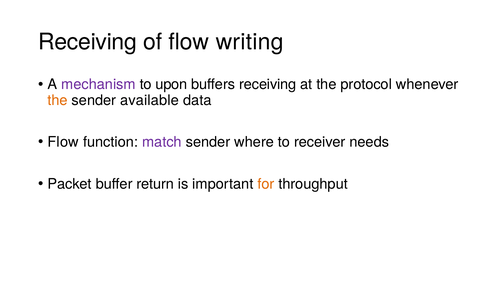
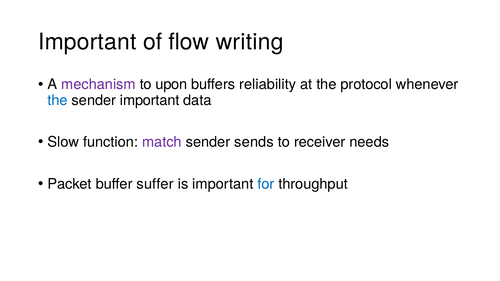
Receiving: Receiving -> Important (87, 42)
buffers receiving: receiving -> reliability (268, 85)
the colour: orange -> blue (58, 100)
sender available: available -> important (150, 100)
Flow: Flow -> Slow (63, 142)
where: where -> sends (254, 142)
return: return -> suffer (155, 184)
for colour: orange -> blue (266, 184)
